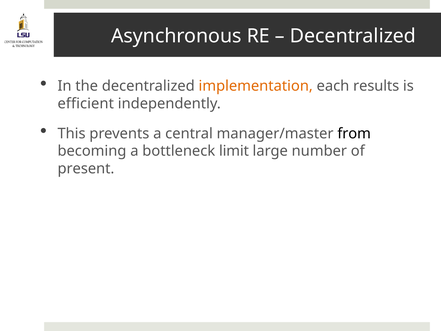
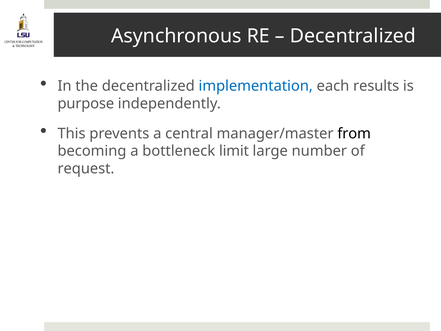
implementation colour: orange -> blue (256, 86)
efficient: efficient -> purpose (86, 103)
present: present -> request (86, 169)
